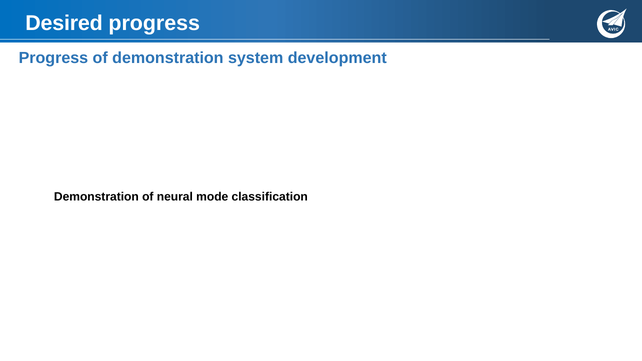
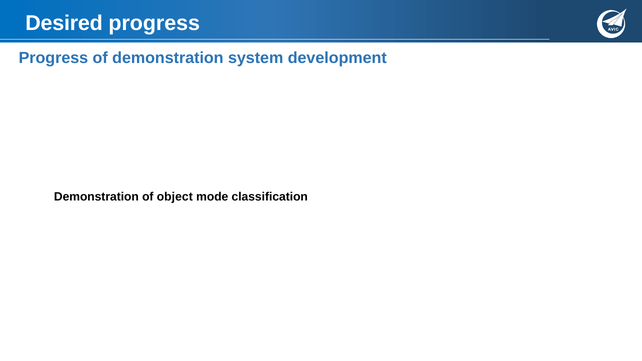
neural: neural -> object (175, 197)
